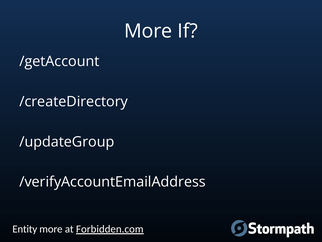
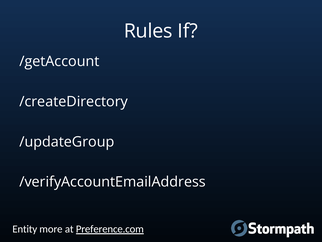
More: More -> Rules (148, 31)
Forbidden.com: Forbidden.com -> Preference.com (110, 229)
